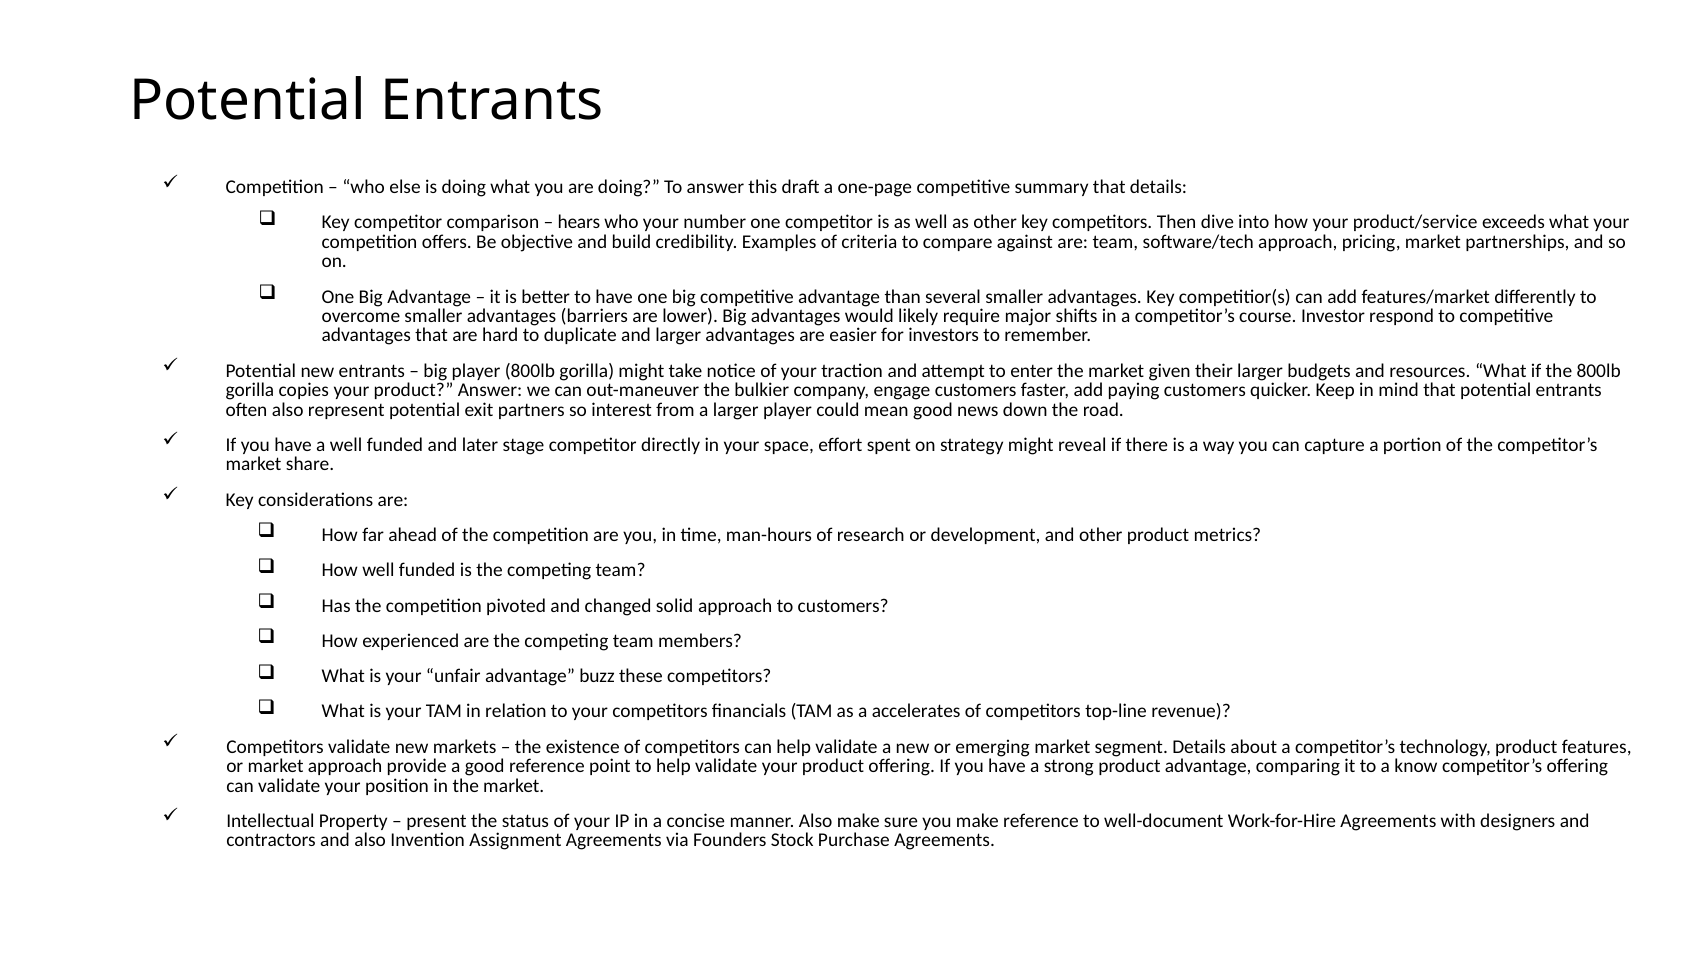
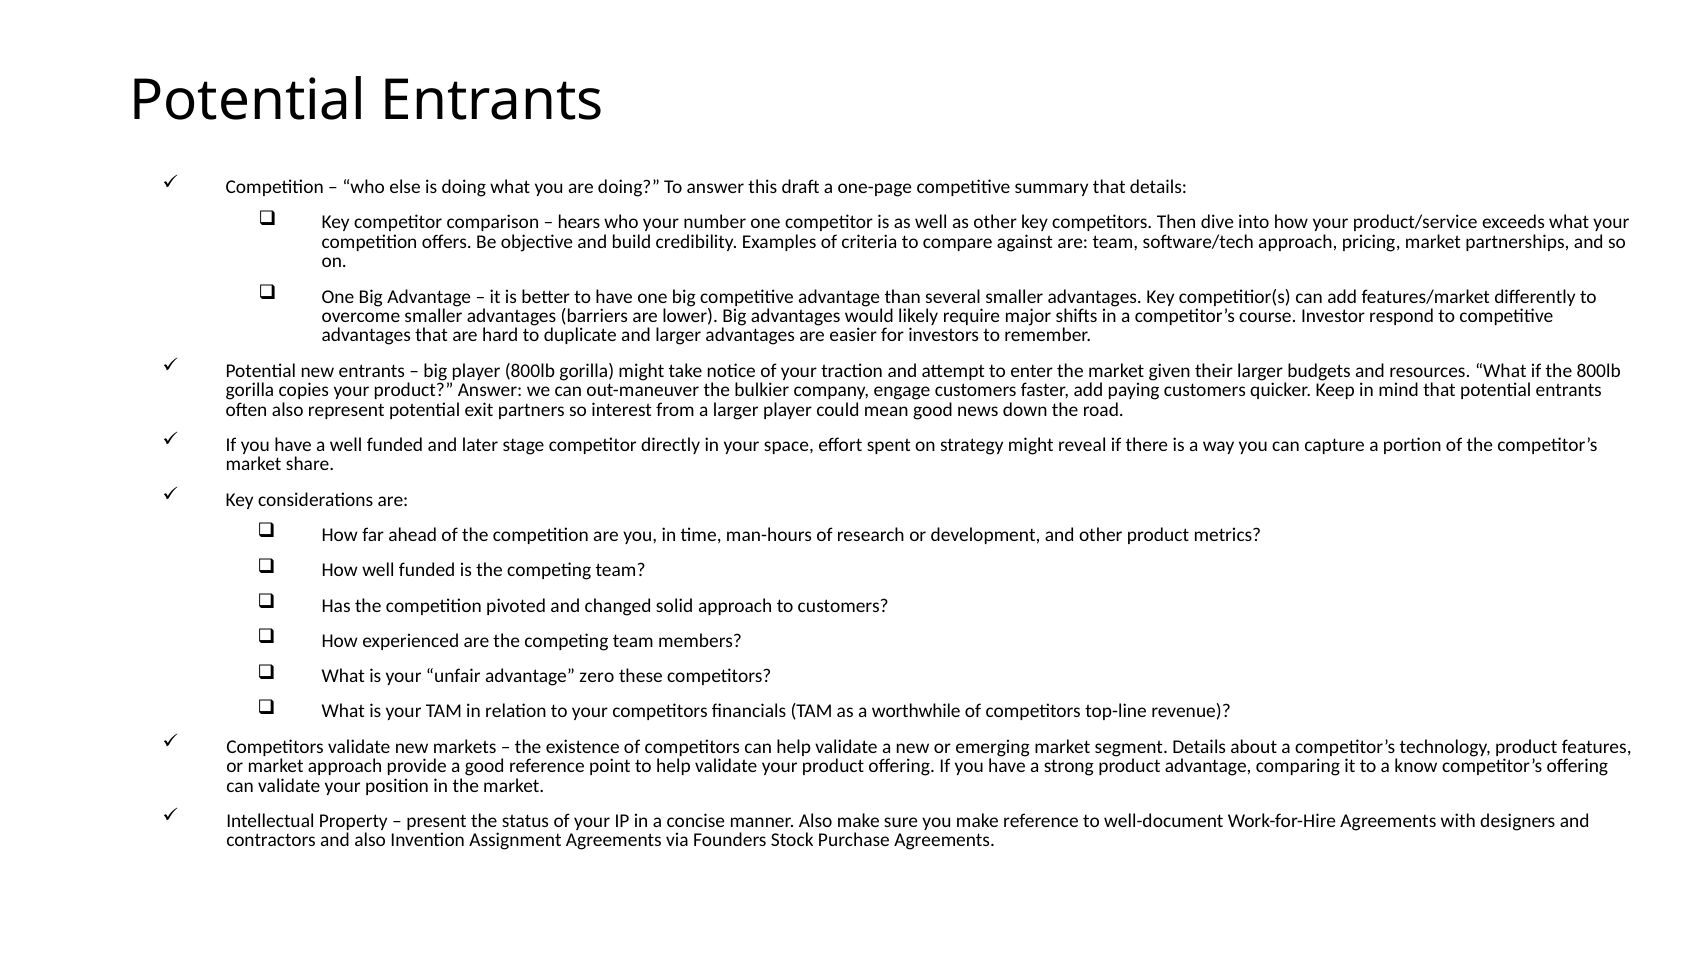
buzz: buzz -> zero (597, 676)
accelerates: accelerates -> worthwhile (916, 712)
